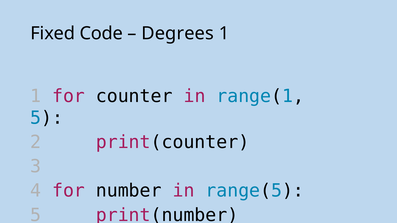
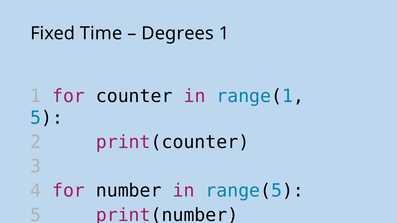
Code: Code -> Time (101, 33)
